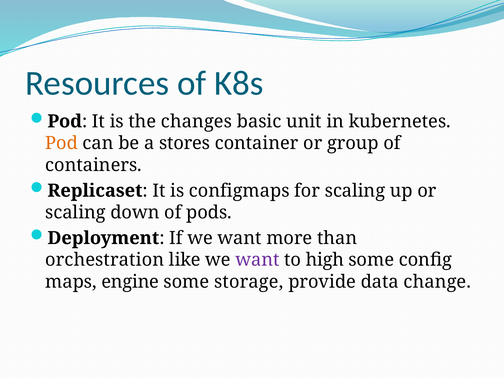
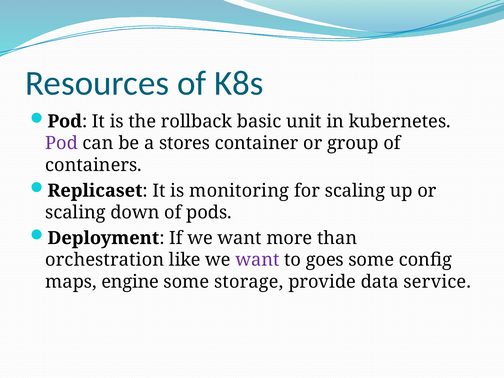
changes: changes -> rollback (197, 121)
Pod colour: orange -> purple (62, 143)
configmaps: configmaps -> monitoring (239, 191)
high: high -> goes (325, 260)
change: change -> service (437, 282)
